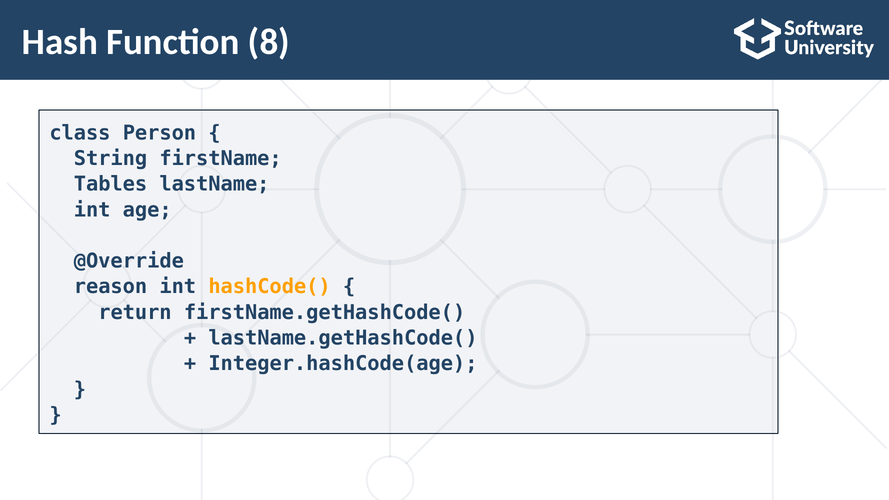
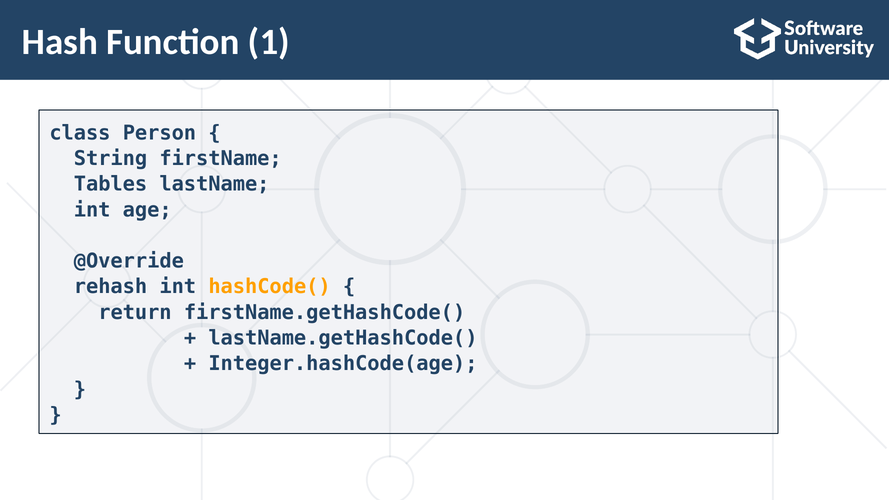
8: 8 -> 1 (269, 42)
reason: reason -> rehash (111, 287)
